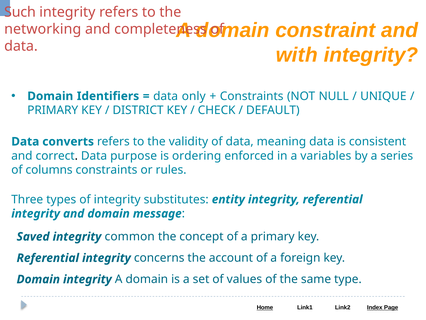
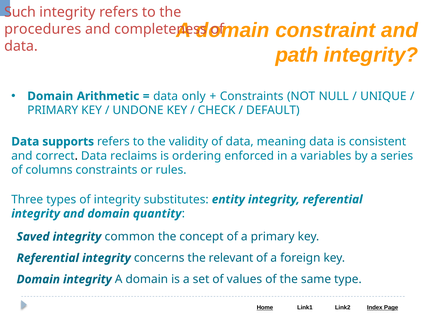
networking: networking -> procedures (43, 29)
with: with -> path (297, 55)
Identifiers: Identifiers -> Arithmetic (108, 96)
DISTRICT: DISTRICT -> UNDONE (138, 110)
converts: converts -> supports (68, 141)
purpose: purpose -> reclaims (134, 156)
message: message -> quantity (157, 213)
account: account -> relevant (231, 258)
